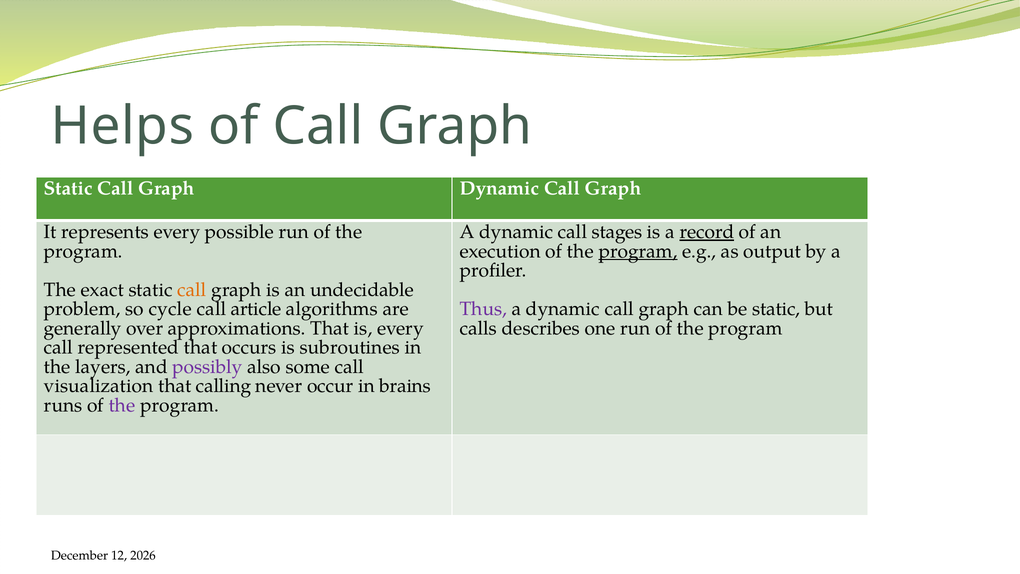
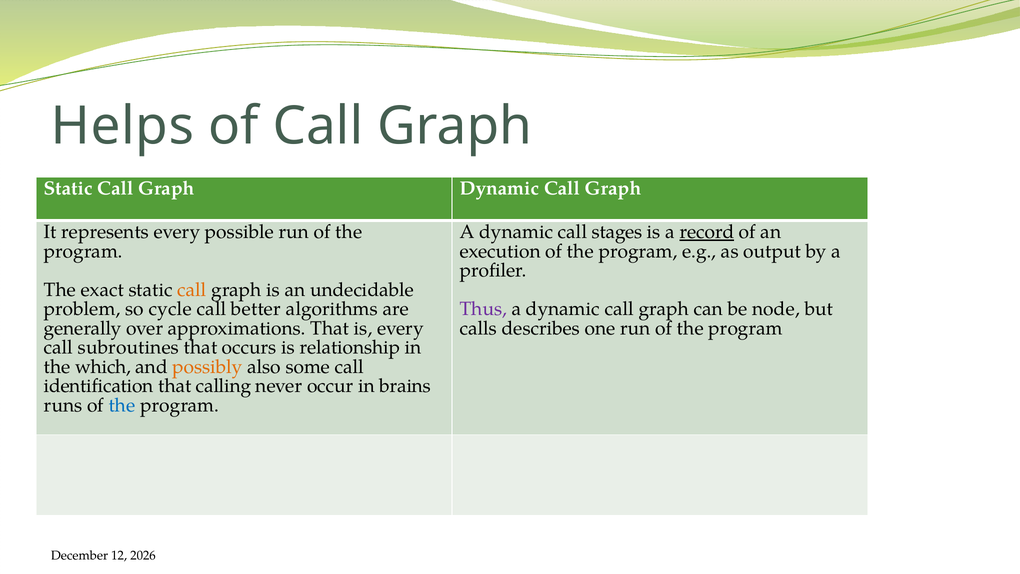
program underline: present -> none (638, 251)
article: article -> better (256, 309)
be static: static -> node (776, 309)
represented: represented -> subroutines (128, 347)
subroutines: subroutines -> relationship (350, 347)
layers: layers -> which (103, 367)
possibly colour: purple -> orange (207, 367)
visualization: visualization -> identification (99, 386)
the colour: purple -> blue (122, 405)
